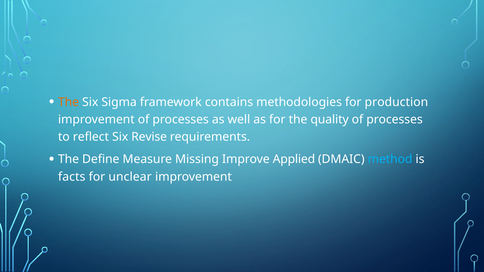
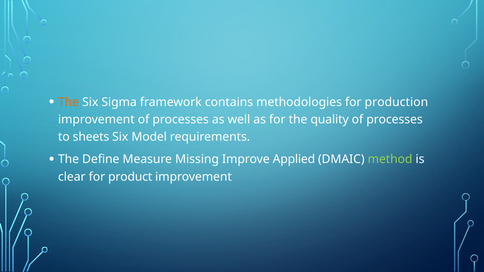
reﬂect: reﬂect -> sheets (91, 137)
Revise: Revise -> Model (149, 137)
method colour: light blue -> light green (390, 159)
facts: facts -> clear (72, 177)
unclear: unclear -> product (130, 177)
